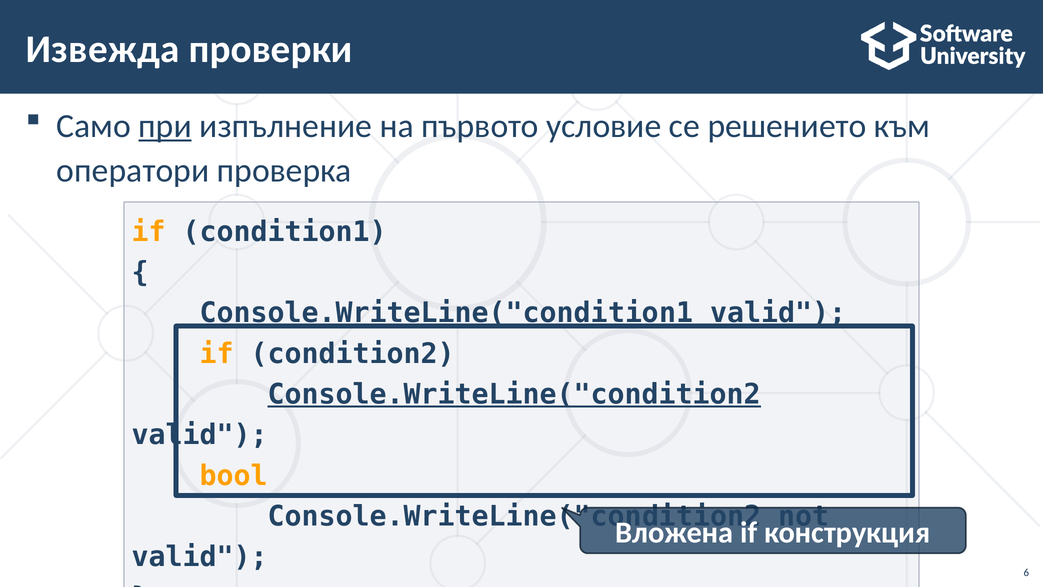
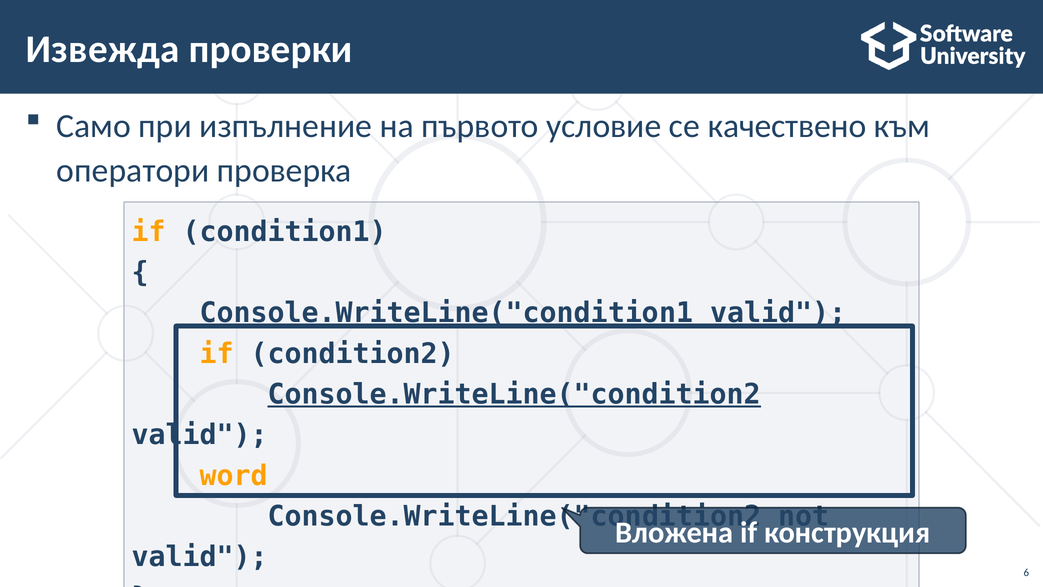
при underline: present -> none (165, 126)
решението: решението -> качествено (787, 126)
bool: bool -> word (234, 476)
